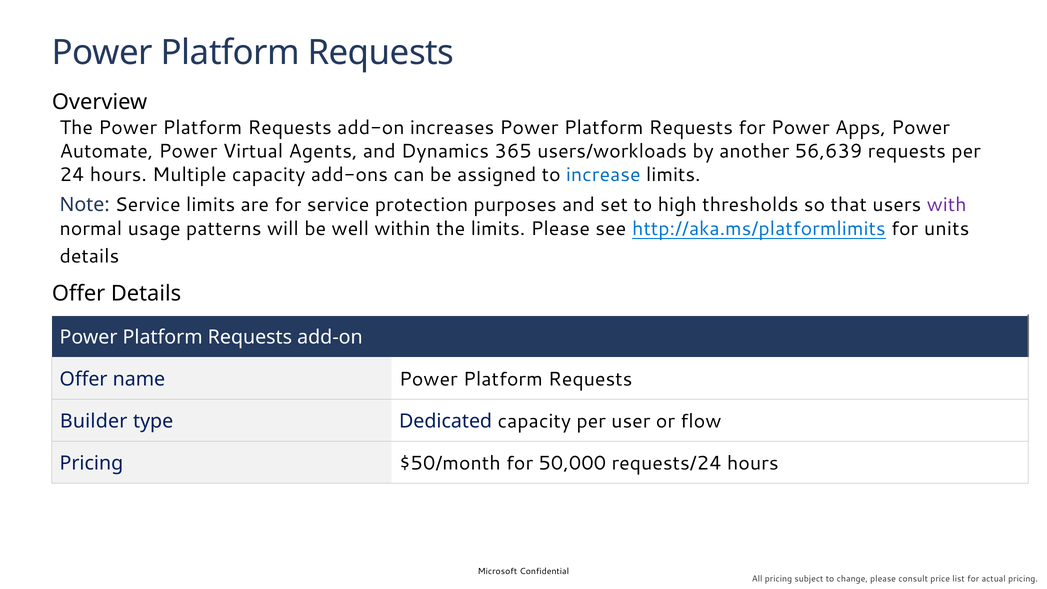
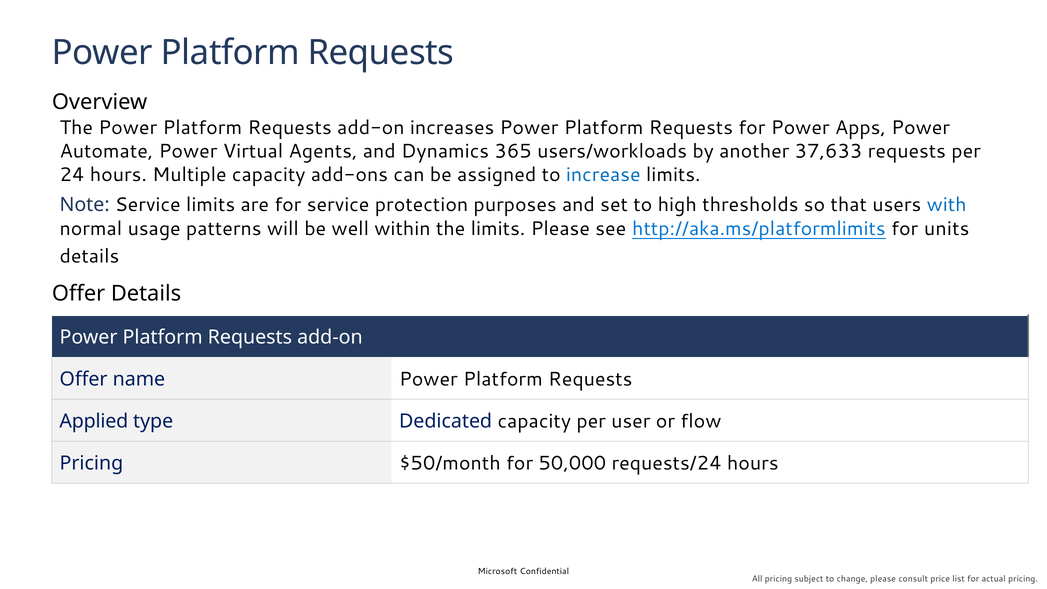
56,639: 56,639 -> 37,633 (829, 151)
with colour: purple -> blue (947, 205)
Builder: Builder -> Applied (94, 421)
